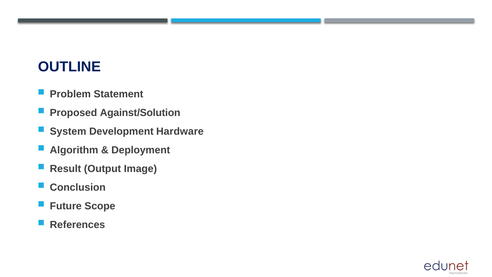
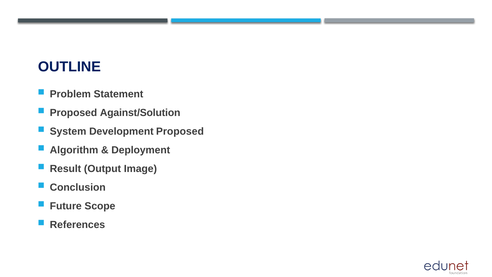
Development Hardware: Hardware -> Proposed (180, 131)
